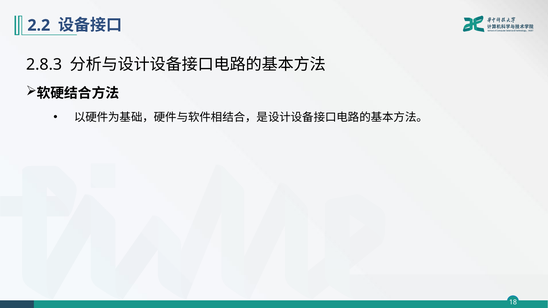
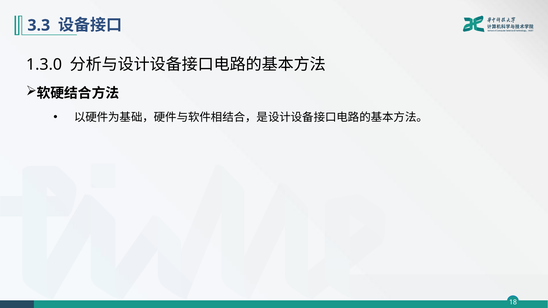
2.2: 2.2 -> 3.3 (39, 25)
2.8.3: 2.8.3 -> 1.3.0 (44, 65)
